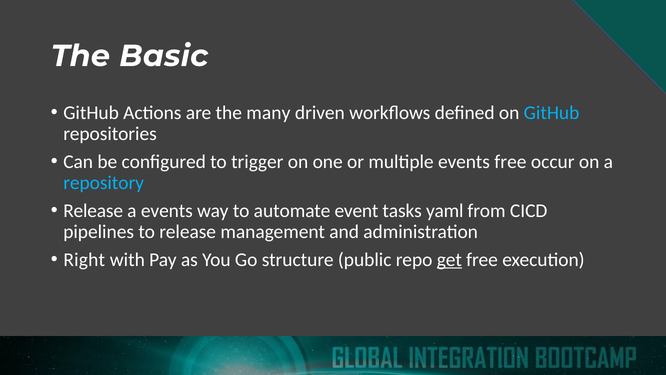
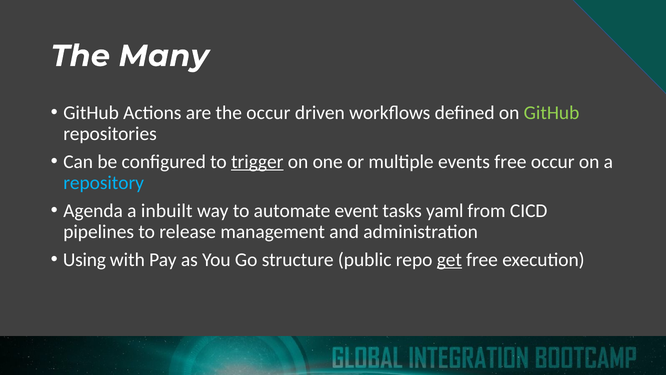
Basic: Basic -> Many (164, 56)
the many: many -> occur (268, 113)
GitHub colour: light blue -> light green (552, 113)
trigger underline: none -> present (257, 162)
Release: Release -> Agenda (93, 210)
a events: events -> inbuilt (167, 210)
Right: Right -> Using (84, 259)
